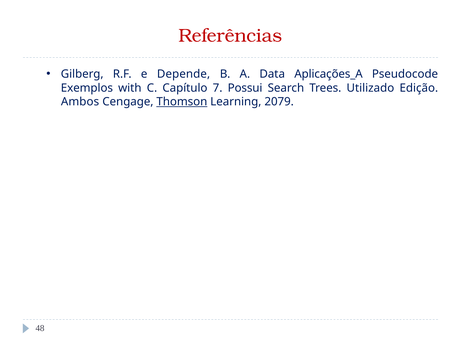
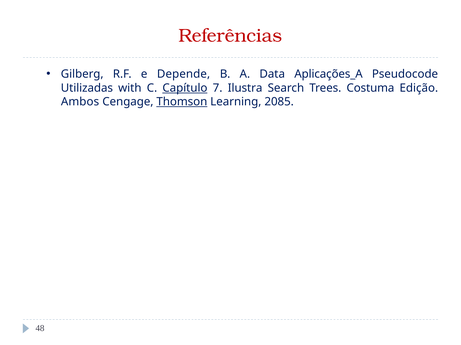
Exemplos: Exemplos -> Utilizadas (87, 88)
Capítulo underline: none -> present (185, 88)
Possui: Possui -> Ilustra (245, 88)
Utilizado: Utilizado -> Costuma (370, 88)
2079: 2079 -> 2085 (279, 102)
